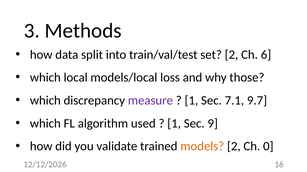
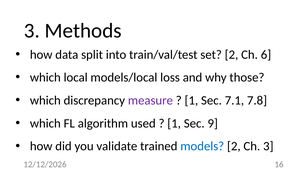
9.7: 9.7 -> 7.8 (257, 101)
models colour: orange -> blue (202, 147)
Ch 0: 0 -> 3 (268, 147)
